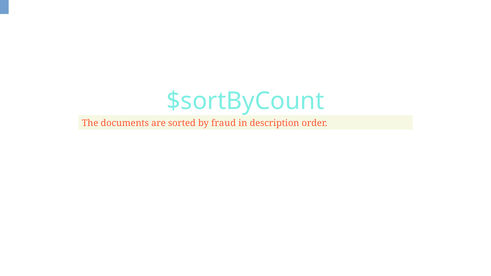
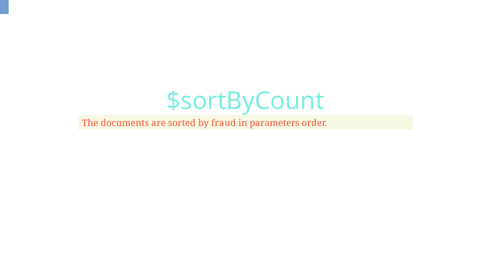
description: description -> parameters (275, 123)
